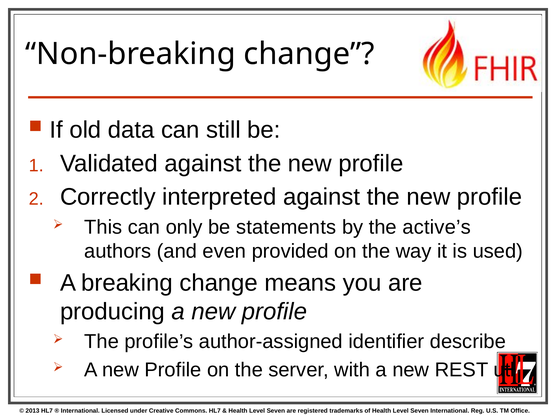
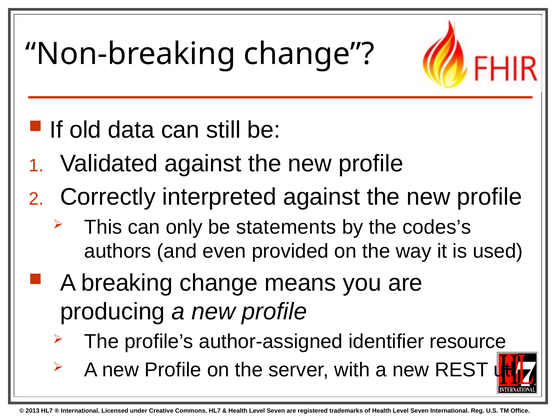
active’s: active’s -> codes’s (437, 227)
describe: describe -> resource (468, 342)
